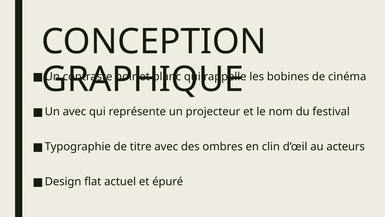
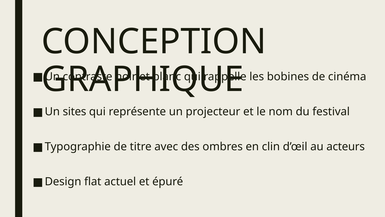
Un avec: avec -> sites (74, 111)
